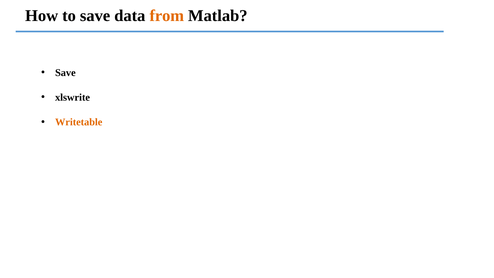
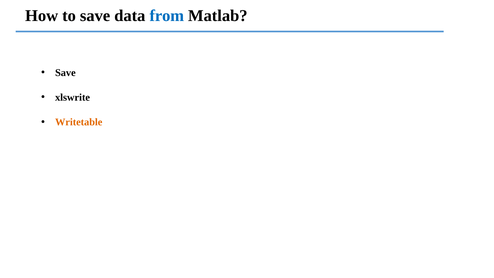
from colour: orange -> blue (167, 16)
